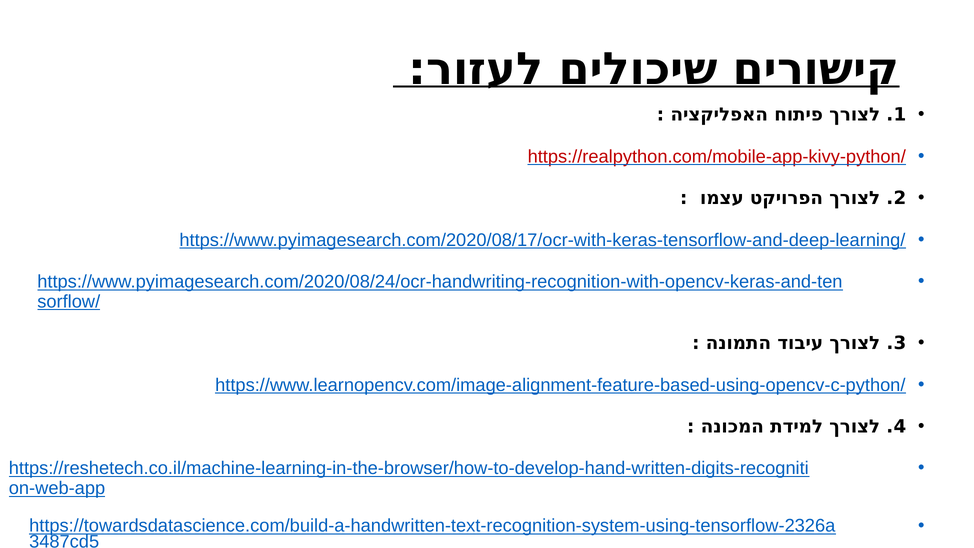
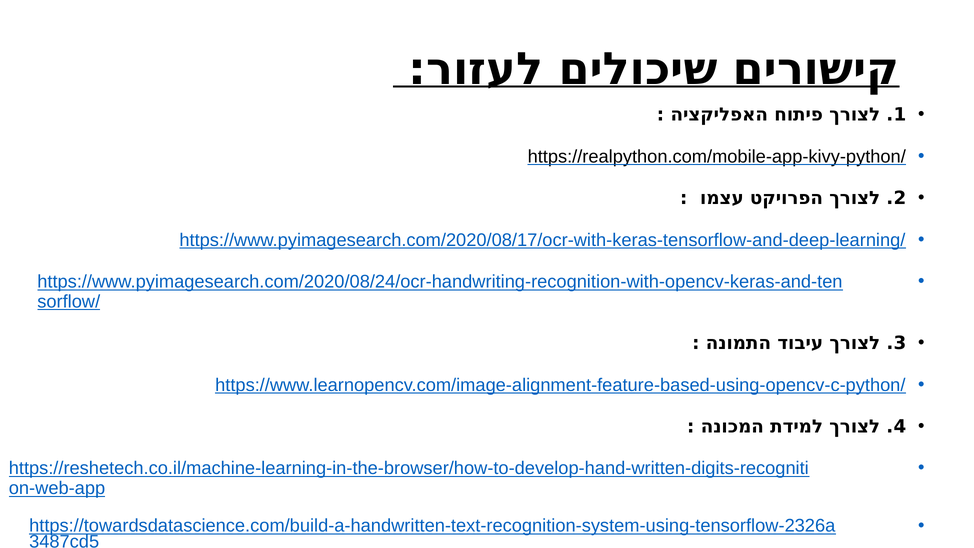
https://realpython.com/mobile-app-kivy-python/ colour: red -> black (717, 157)
